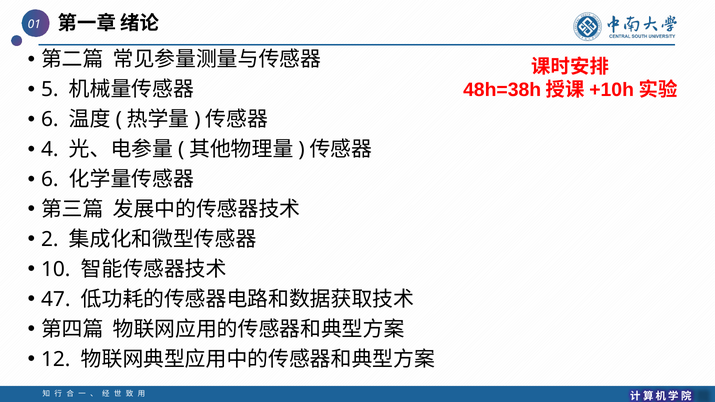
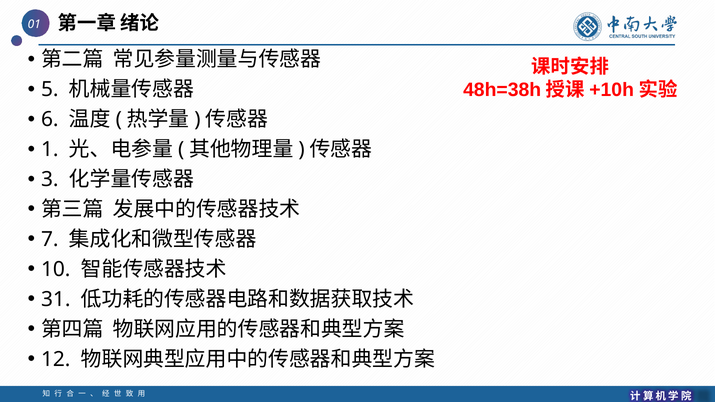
4: 4 -> 1 (50, 150)
6: 6 -> 3 (50, 180)
2: 2 -> 7 (50, 240)
47: 47 -> 31 (56, 299)
